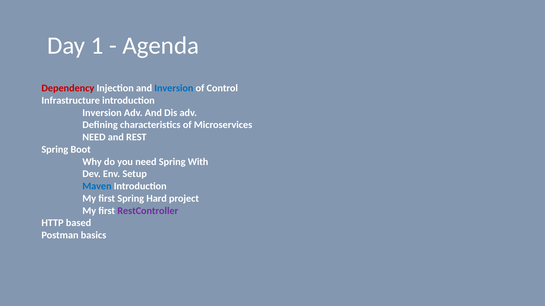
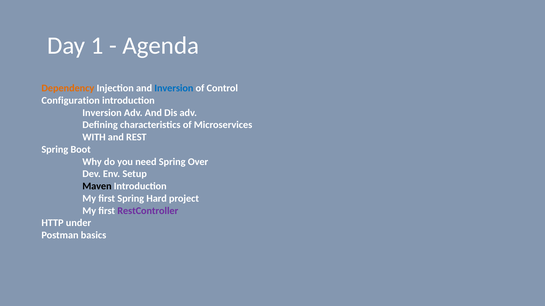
Dependency colour: red -> orange (68, 88)
Infrastructure: Infrastructure -> Configuration (71, 101)
NEED: NEED -> WITH (94, 137)
With: With -> Over (198, 162)
Maven colour: blue -> black (97, 187)
based: based -> under (79, 223)
